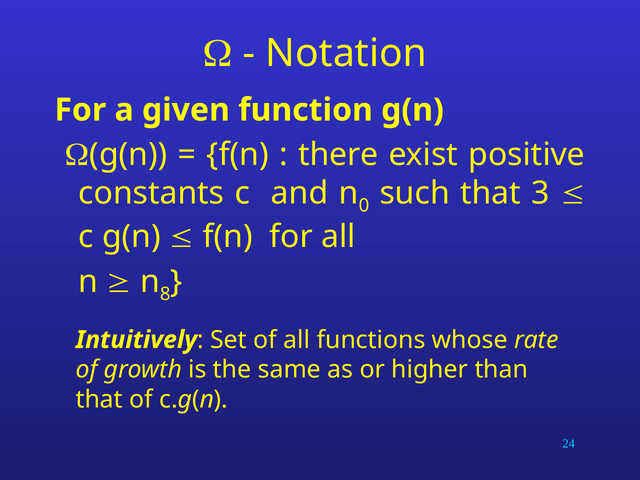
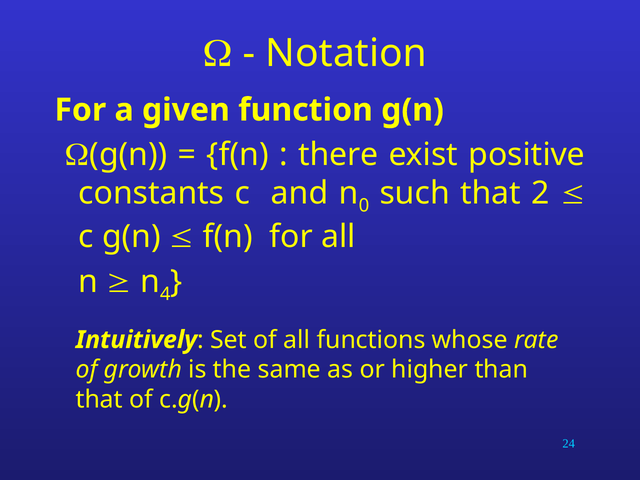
3: 3 -> 2 (540, 193)
8: 8 -> 4 (165, 294)
